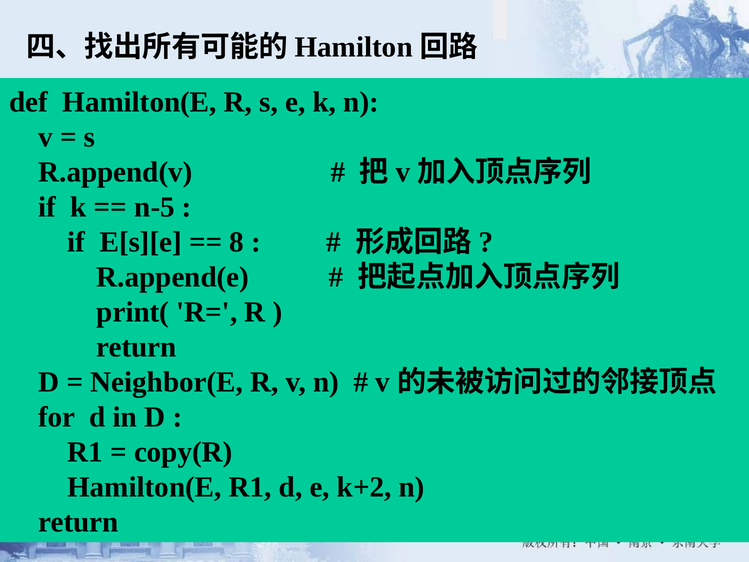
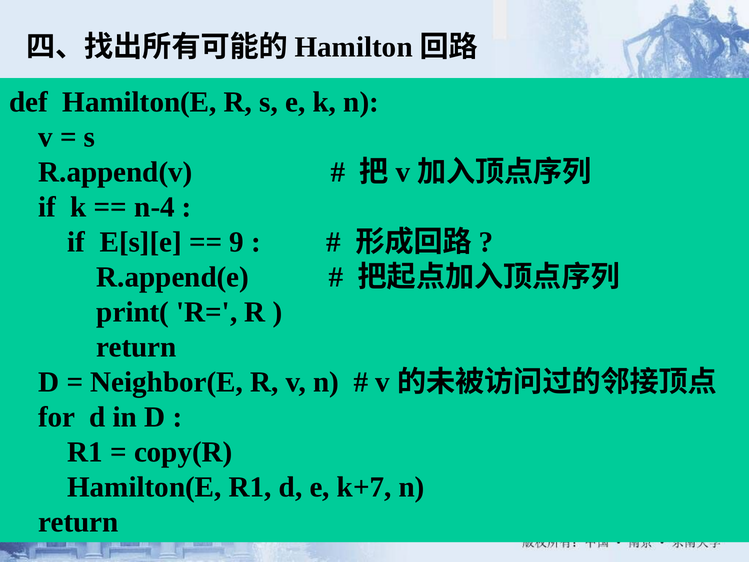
n-5: n-5 -> n-4 (155, 207)
8: 8 -> 9 (237, 242)
k+2: k+2 -> k+7 (364, 487)
